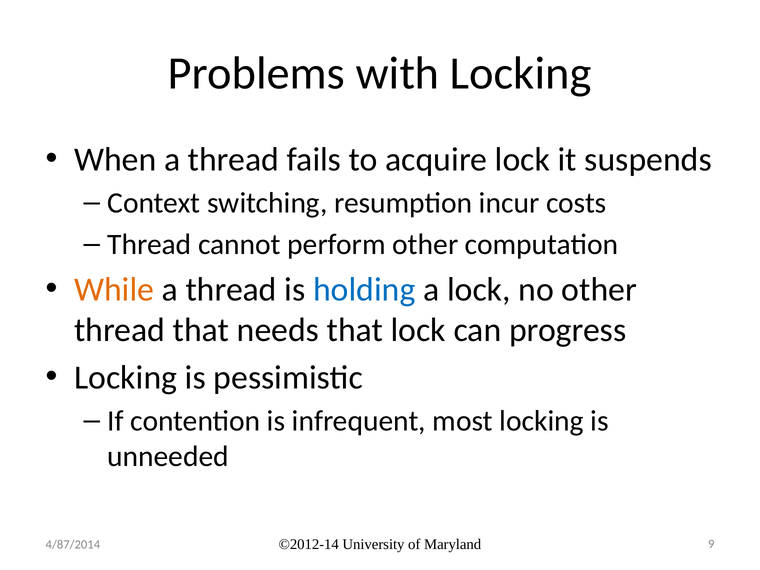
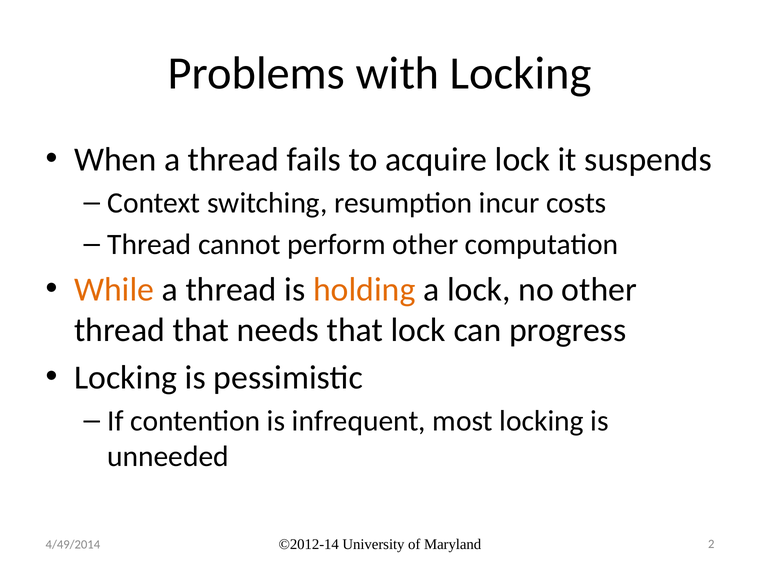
holding colour: blue -> orange (364, 290)
9: 9 -> 2 (711, 544)
4/87/2014: 4/87/2014 -> 4/49/2014 (73, 544)
